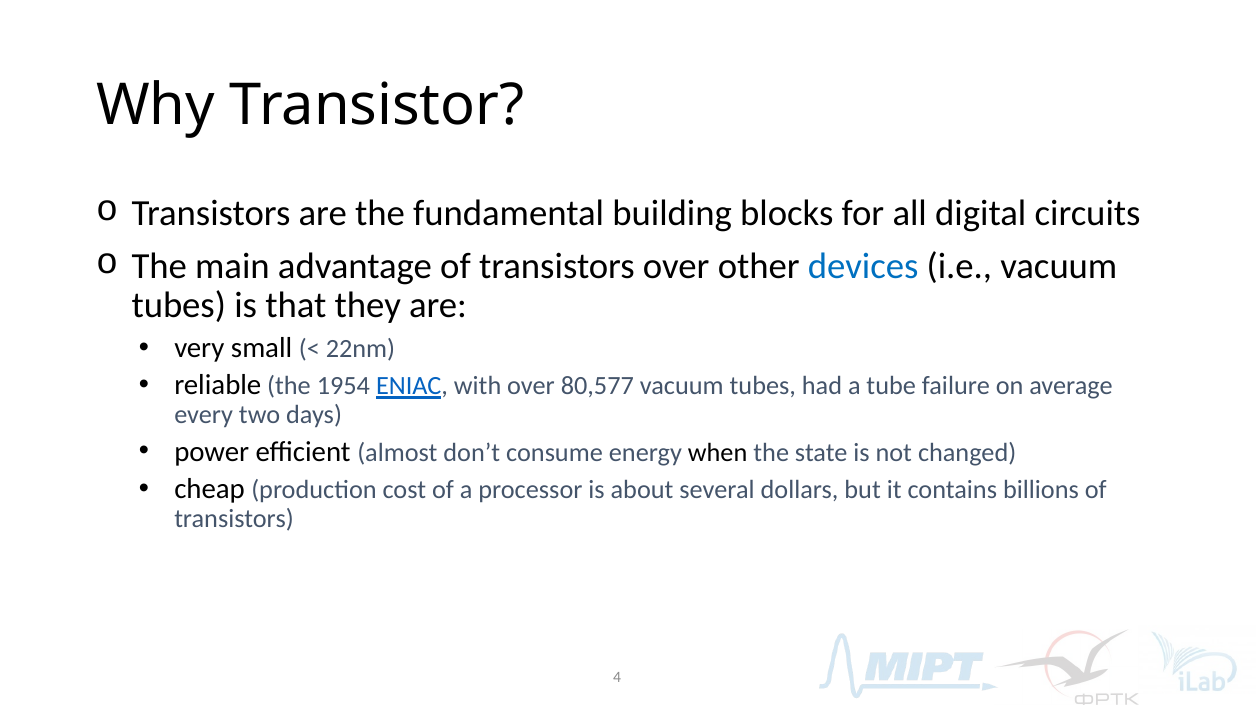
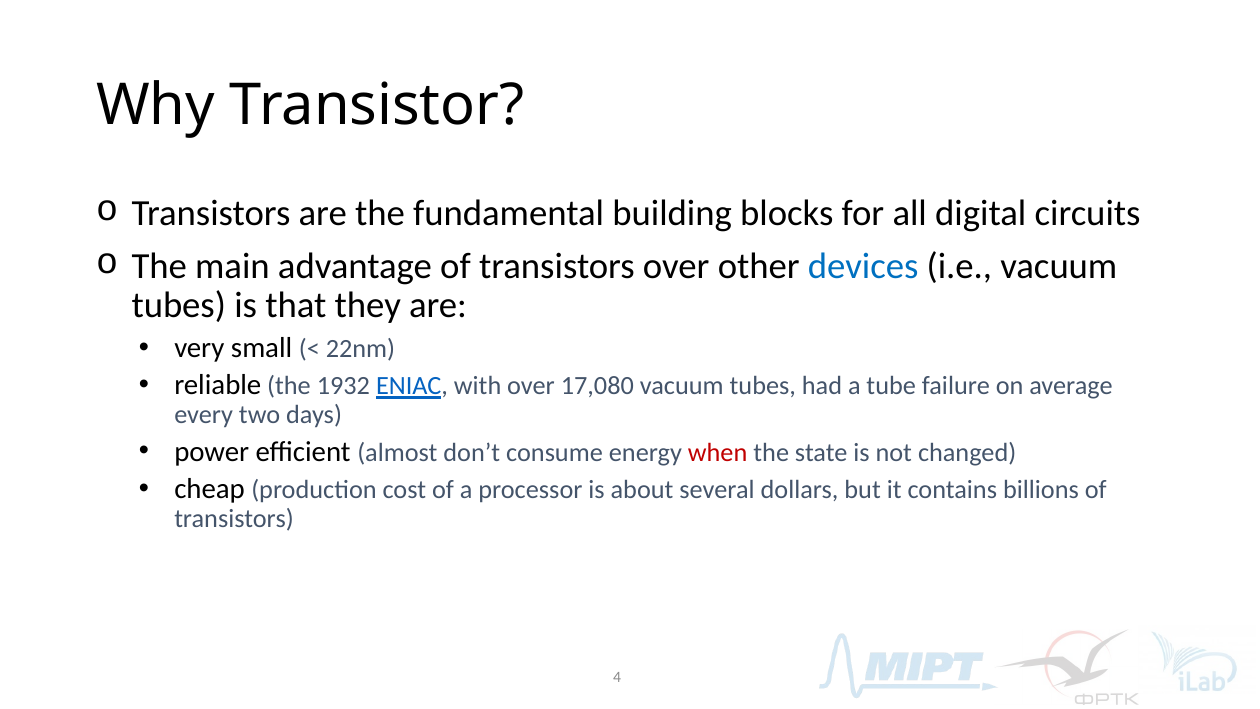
1954: 1954 -> 1932 (343, 386)
80,577: 80,577 -> 17,080 (597, 386)
when colour: black -> red (718, 452)
